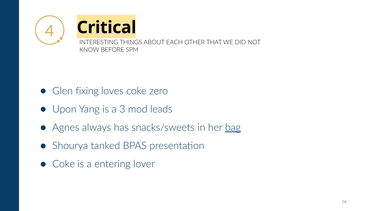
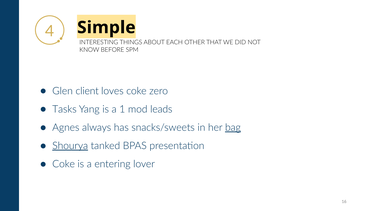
Critical: Critical -> Simple (106, 27)
fixing: fixing -> client (87, 91)
Upon: Upon -> Tasks (64, 109)
3: 3 -> 1 (122, 109)
Shourya underline: none -> present (70, 146)
